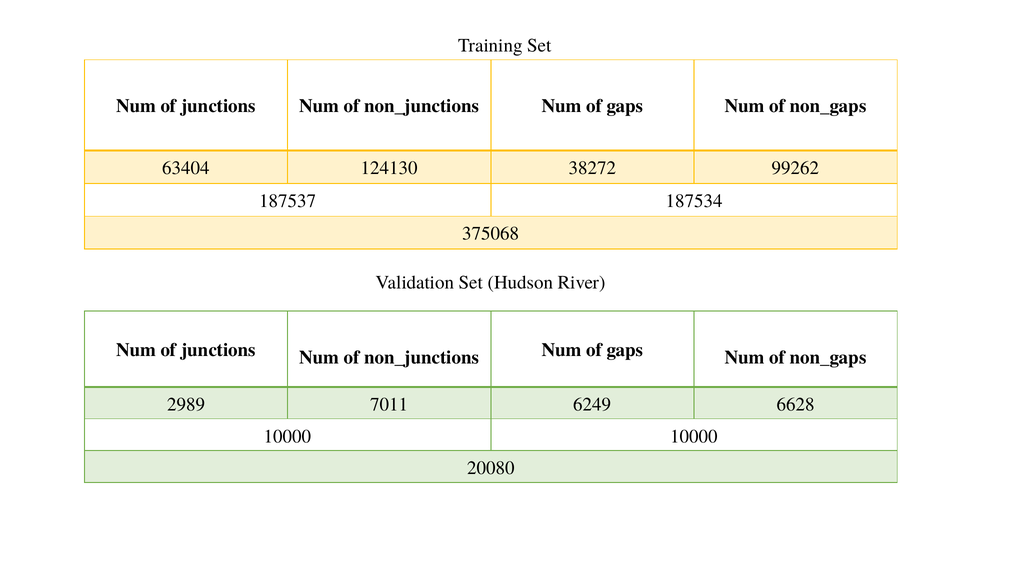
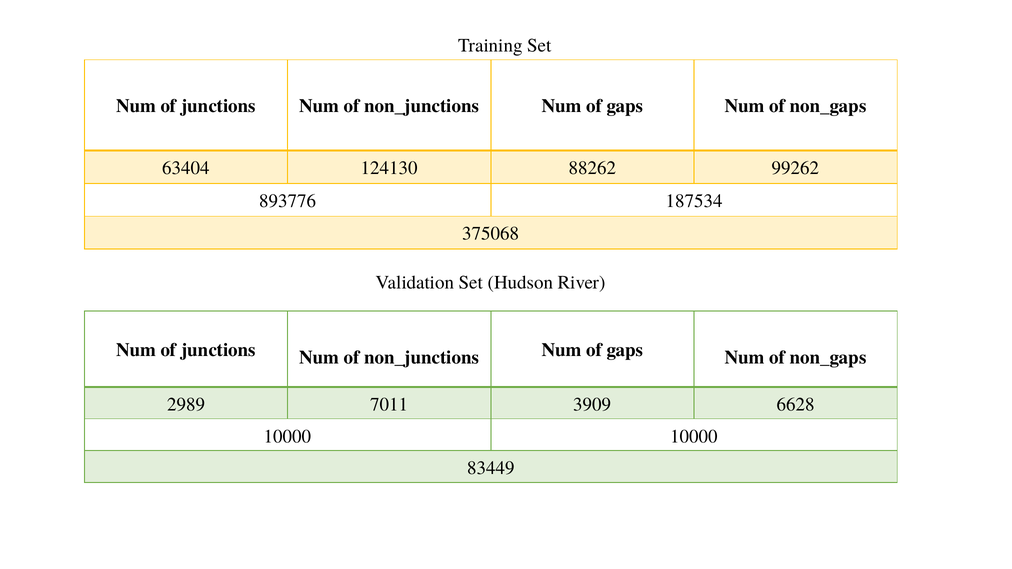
38272: 38272 -> 88262 (592, 168)
187537: 187537 -> 893776 (288, 201)
6249: 6249 -> 3909 (592, 405)
20080: 20080 -> 83449 (491, 468)
